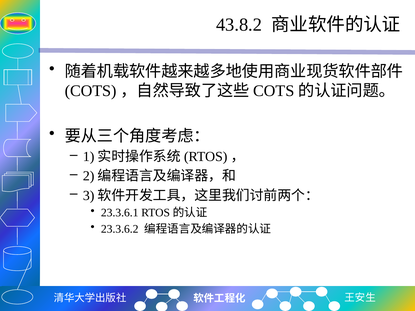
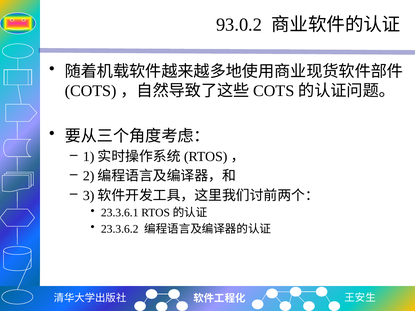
43.8.2: 43.8.2 -> 93.0.2 (239, 25)
